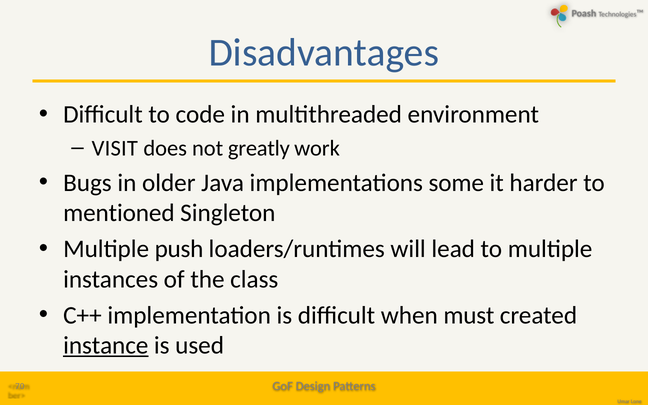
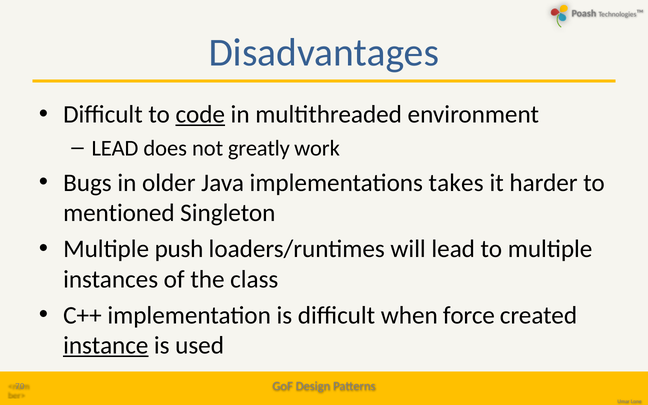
code underline: none -> present (200, 115)
VISIT: VISIT -> LEAD (115, 148)
some: some -> takes (456, 183)
must: must -> force (469, 315)
